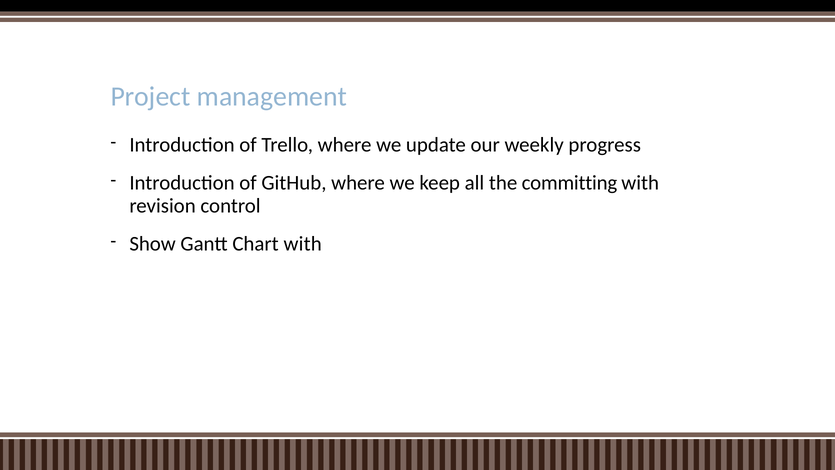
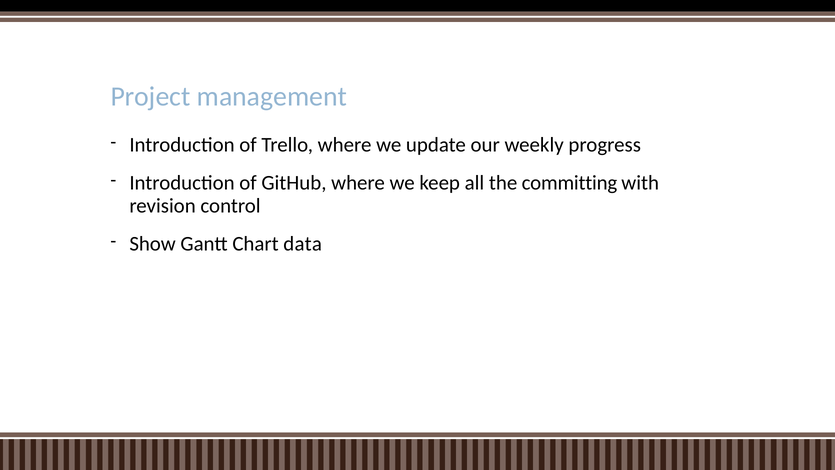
Chart with: with -> data (303, 244)
